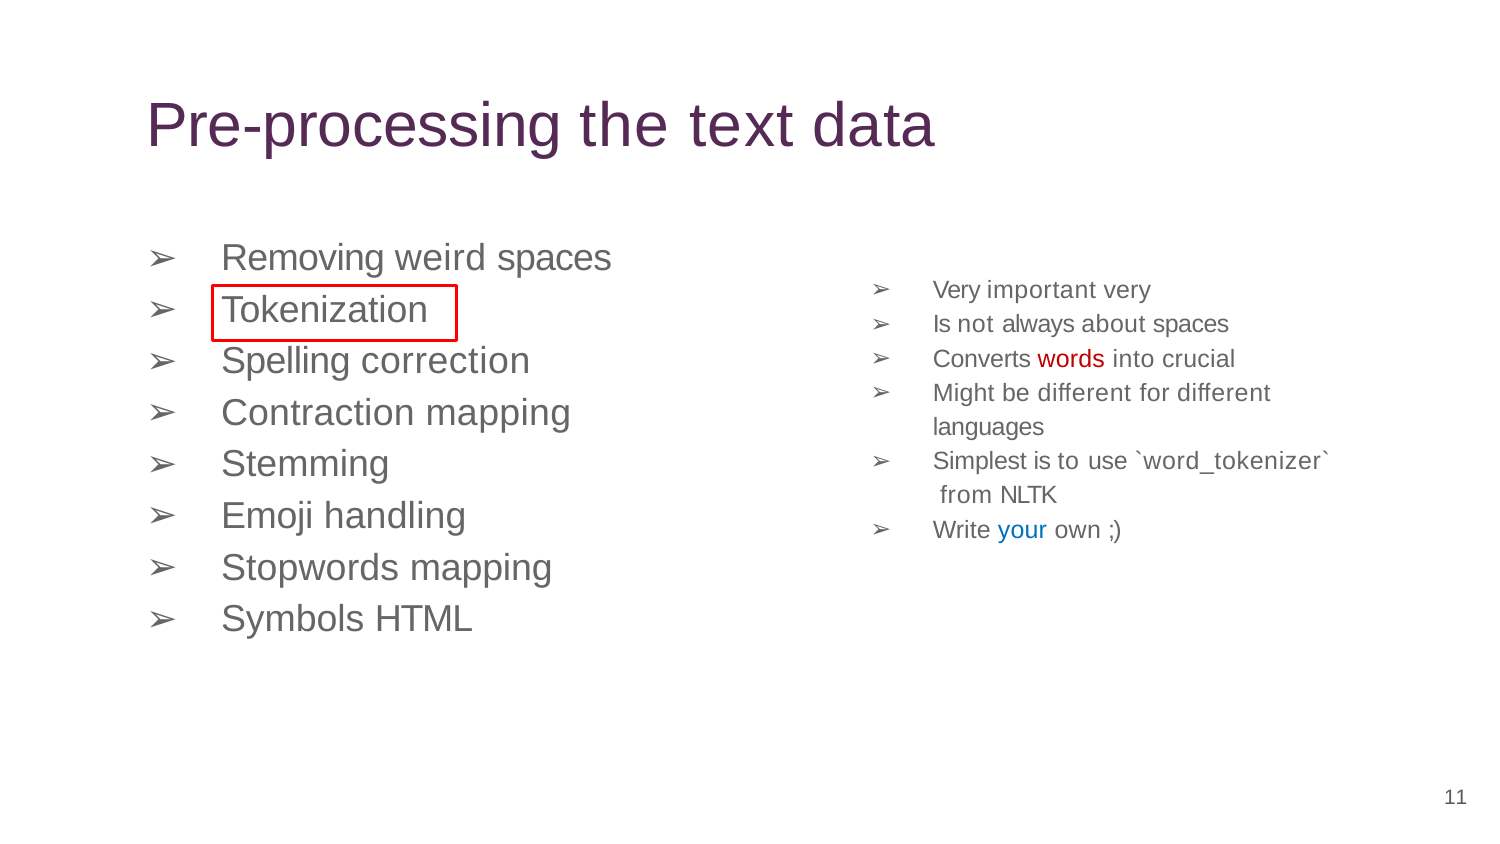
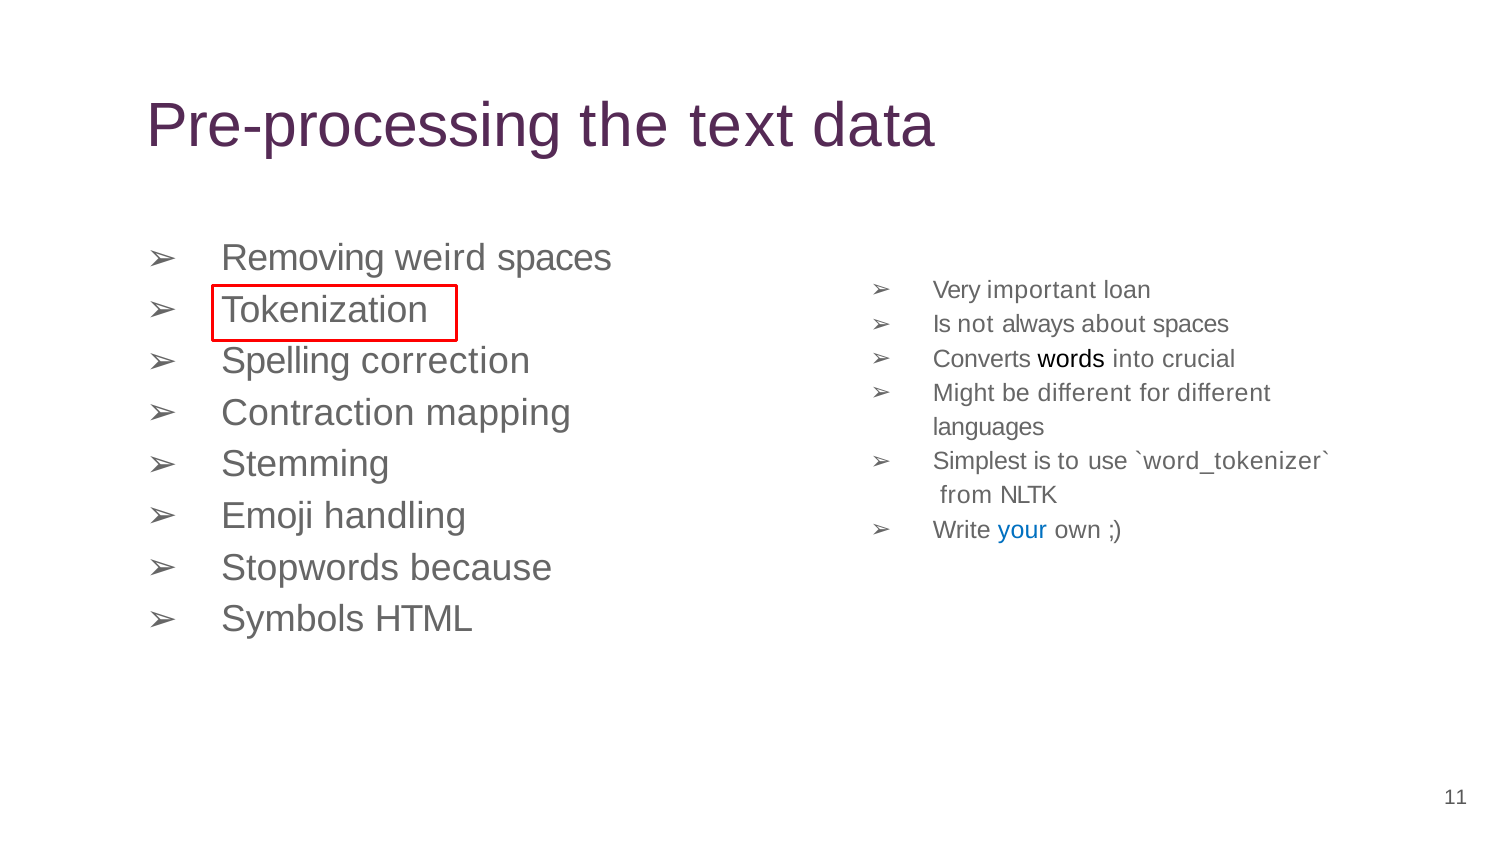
important very: very -> loan (1127, 290)
words colour: red -> black (1071, 359)
Stopwords mapping: mapping -> because (481, 567)
